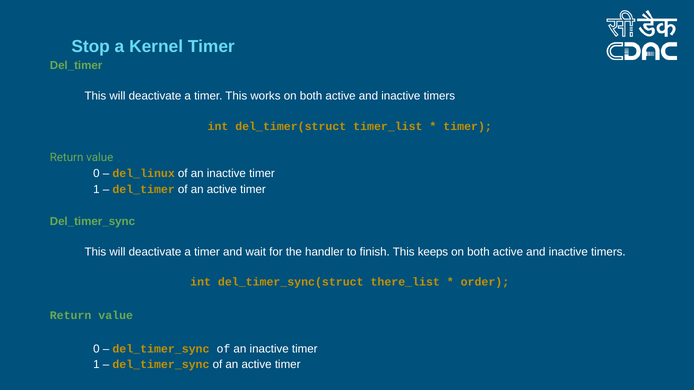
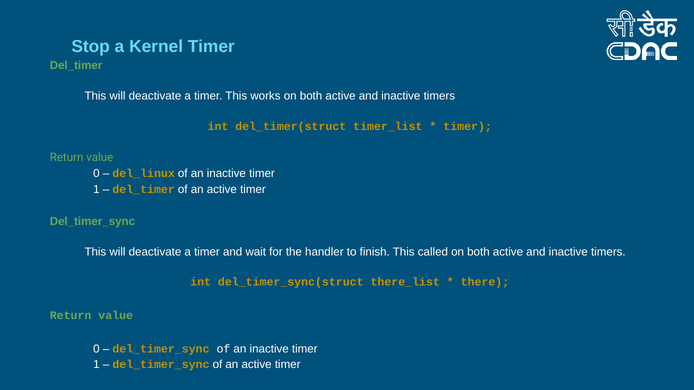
keeps: keeps -> called (433, 252)
order: order -> there (485, 282)
